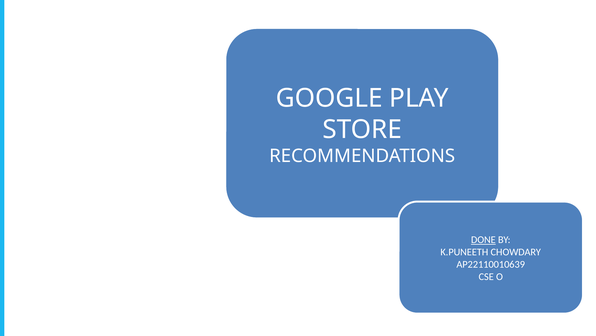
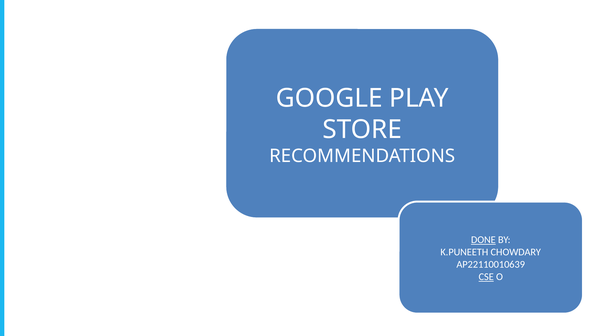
CSE underline: none -> present (486, 276)
